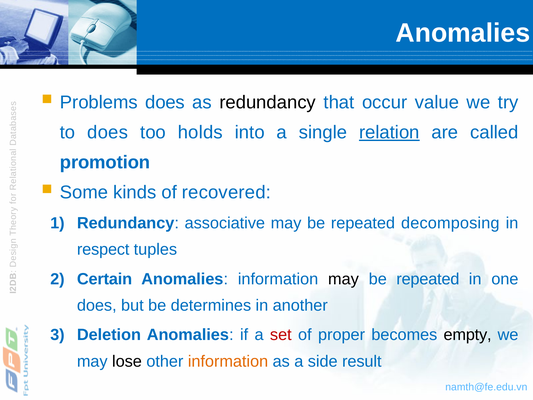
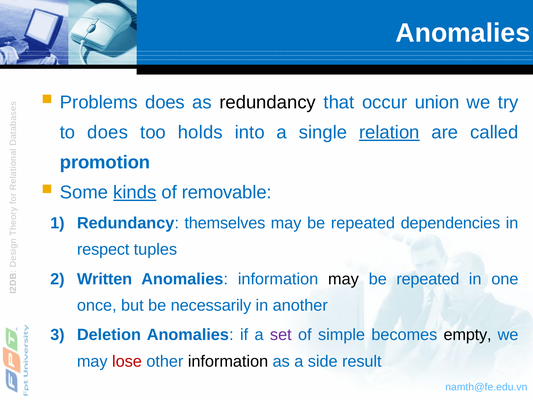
value: value -> union (437, 102)
kinds underline: none -> present (135, 192)
recovered: recovered -> removable (227, 192)
associative: associative -> themselves (225, 223)
decomposing: decomposing -> dependencies (450, 223)
Certain: Certain -> Written (105, 279)
does: does -> once (97, 305)
determines: determines -> necessarily (211, 305)
set colour: red -> purple (281, 335)
proper: proper -> simple (342, 335)
lose colour: black -> red (127, 361)
information colour: orange -> black (228, 361)
